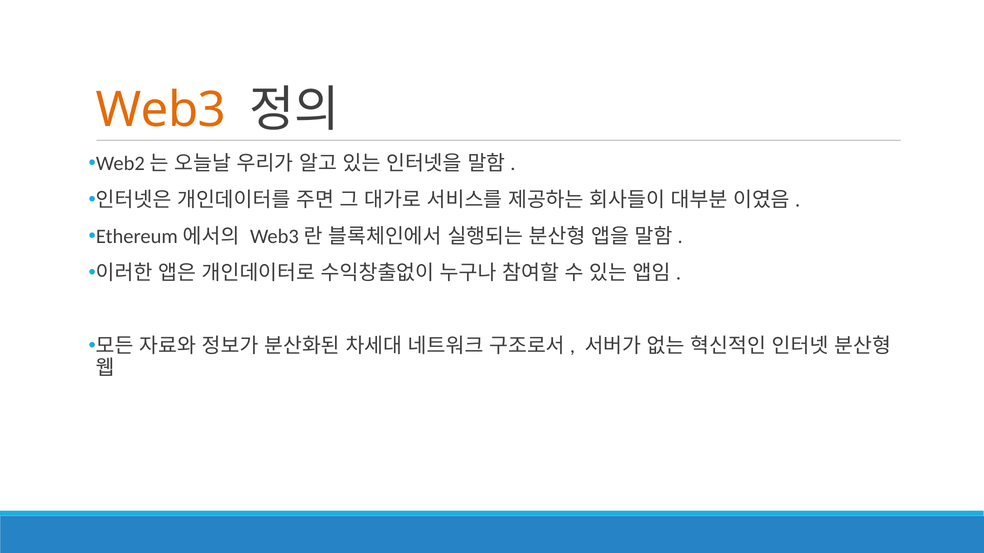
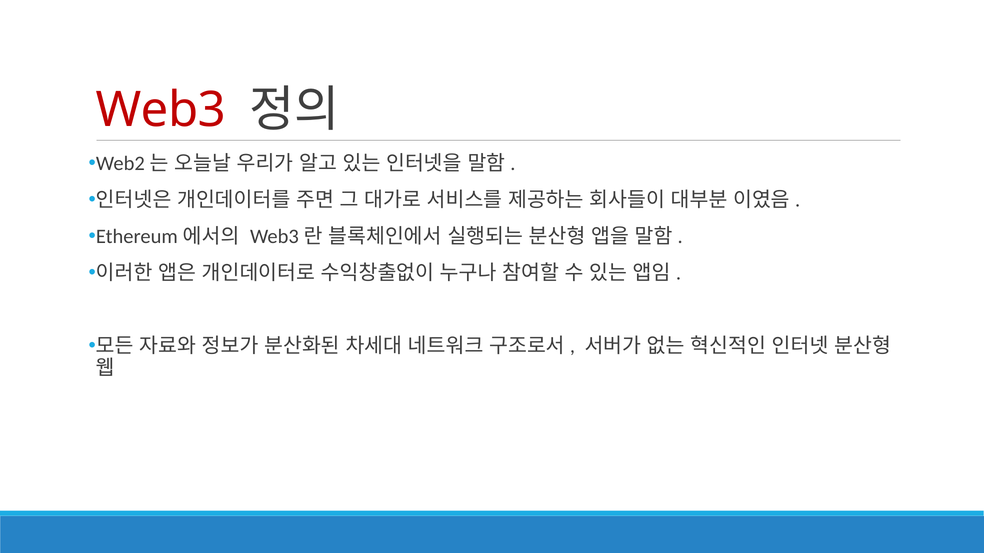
Web3 colour: orange -> red (161, 110)
